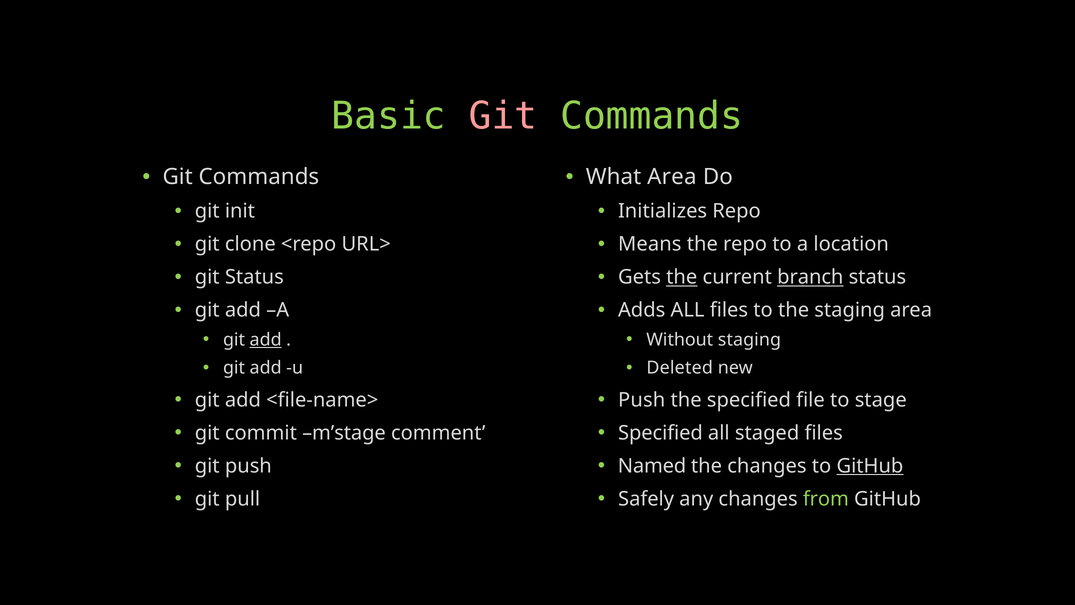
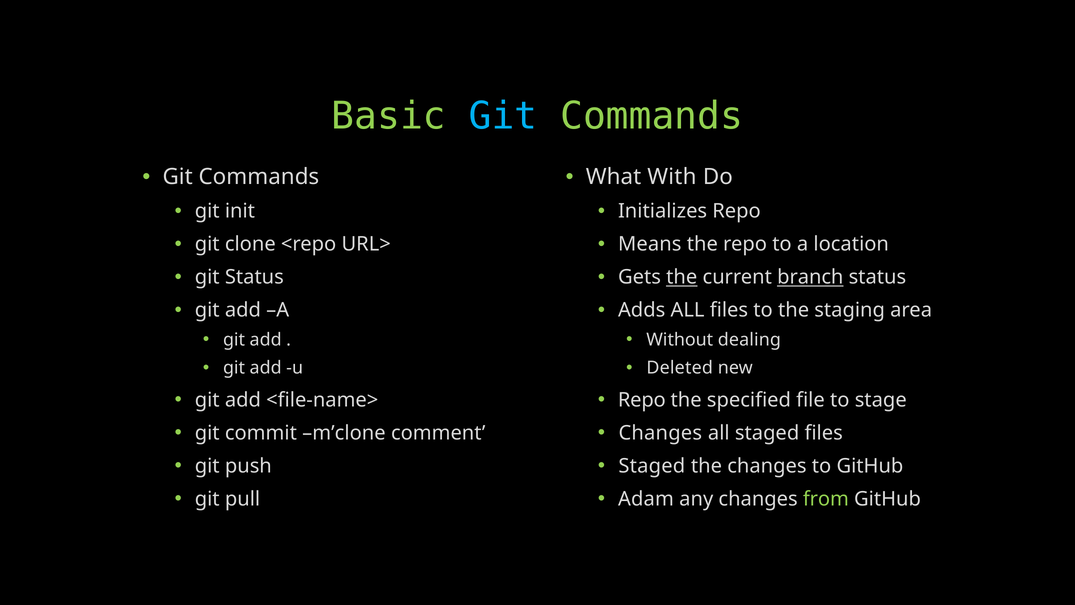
Git colour: pink -> light blue (503, 116)
What Area: Area -> With (672, 177)
add underline: present -> none (266, 340)
Without staging: staging -> dealing (749, 340)
Push: Push -> Repo (642, 400)
m’stage: m’stage -> m’clone (344, 433)
Specified: Specified -> Changes (660, 433)
Named: Named -> Staged (652, 466)
GitHub underline: present -> none (870, 466)
Safely: Safely -> Adam (646, 499)
